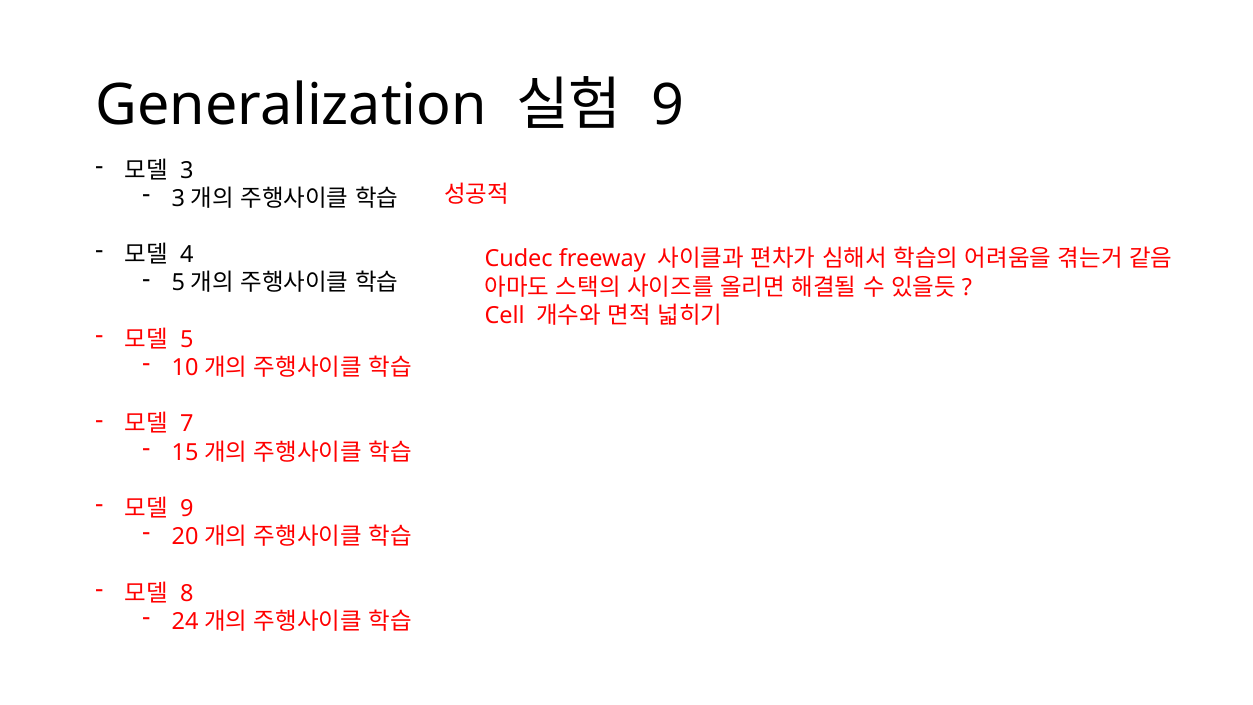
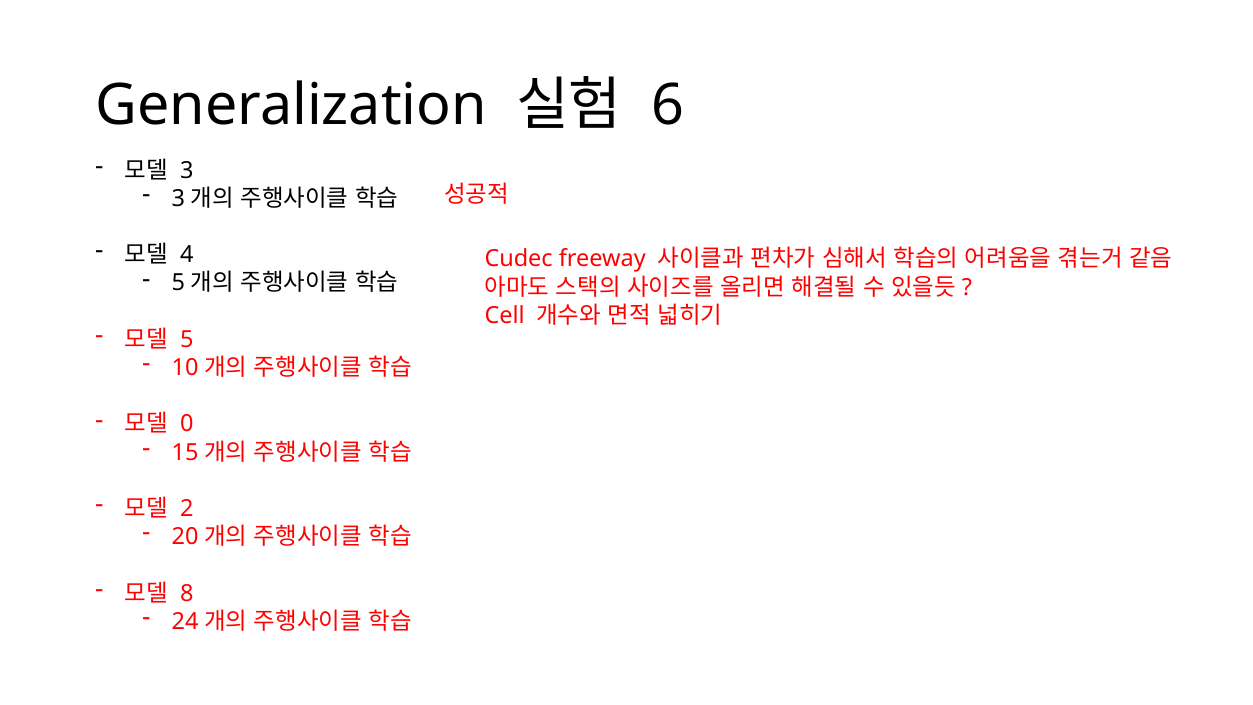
9: 9 -> 6 (668, 105)
7: 7 -> 0 (187, 424)
9: 9 -> 2 (187, 509)
